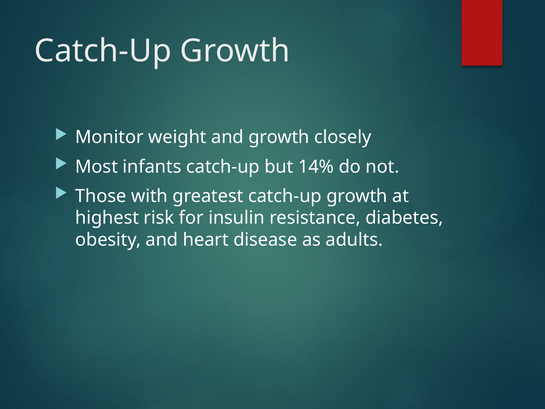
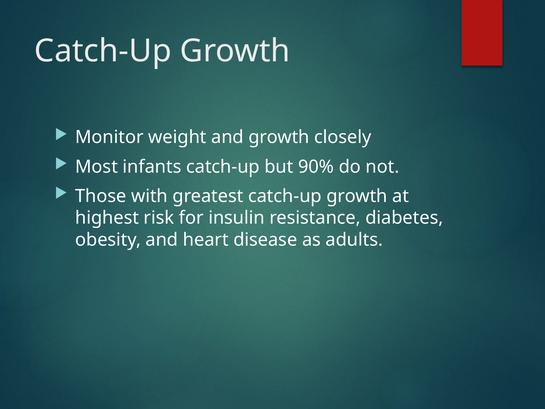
14%: 14% -> 90% (316, 167)
